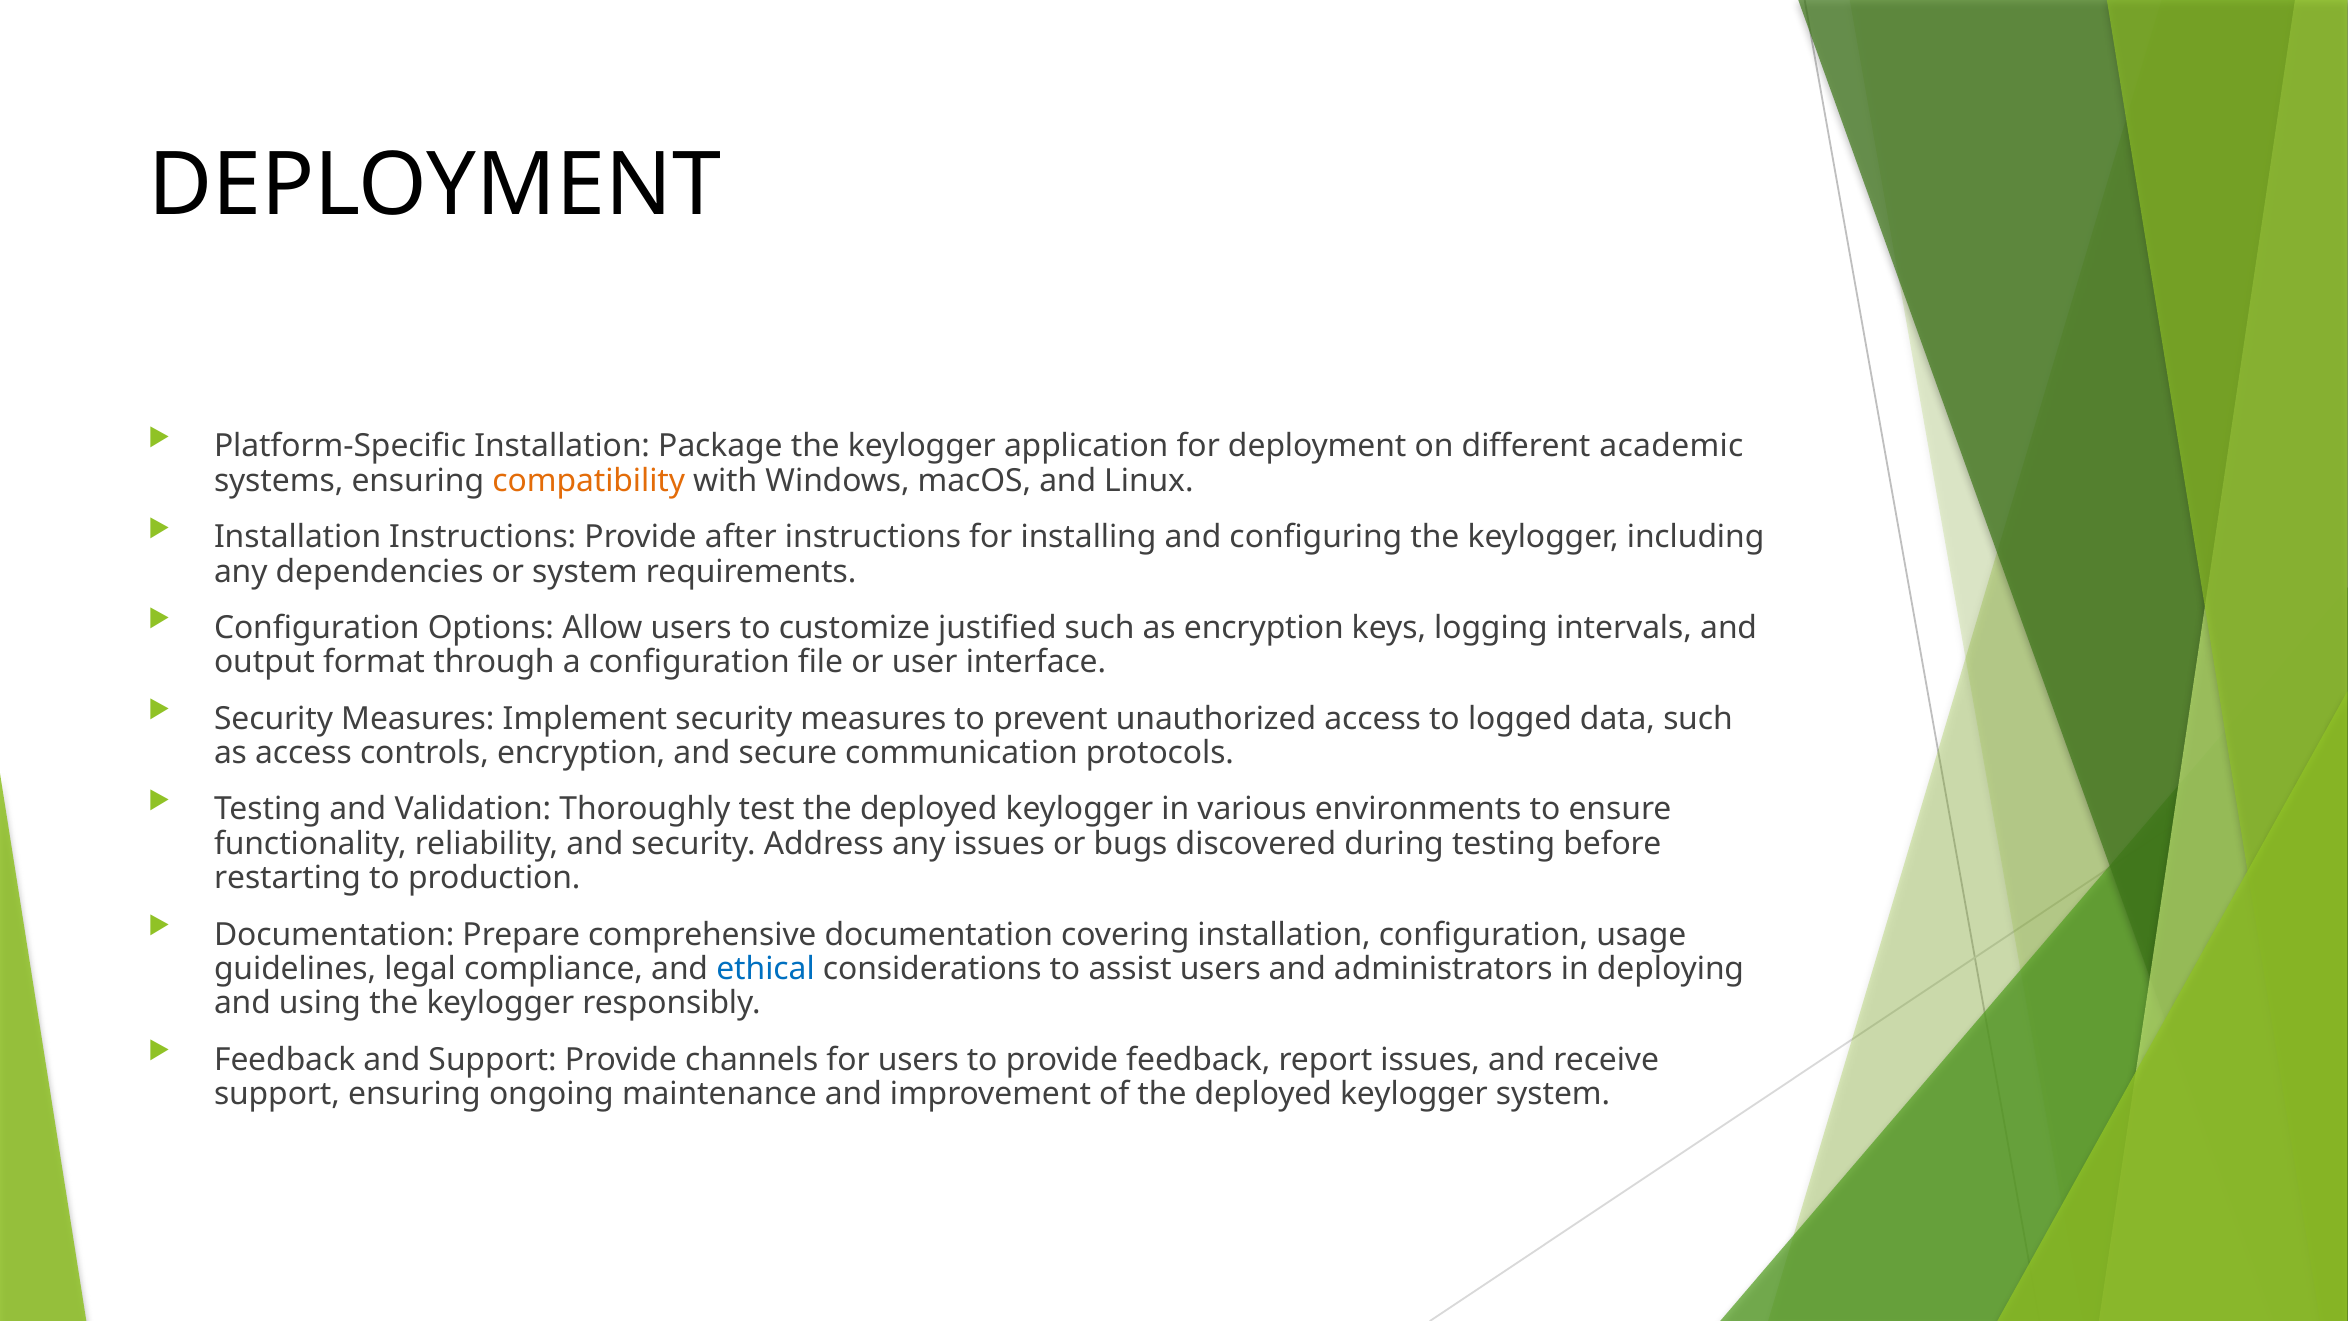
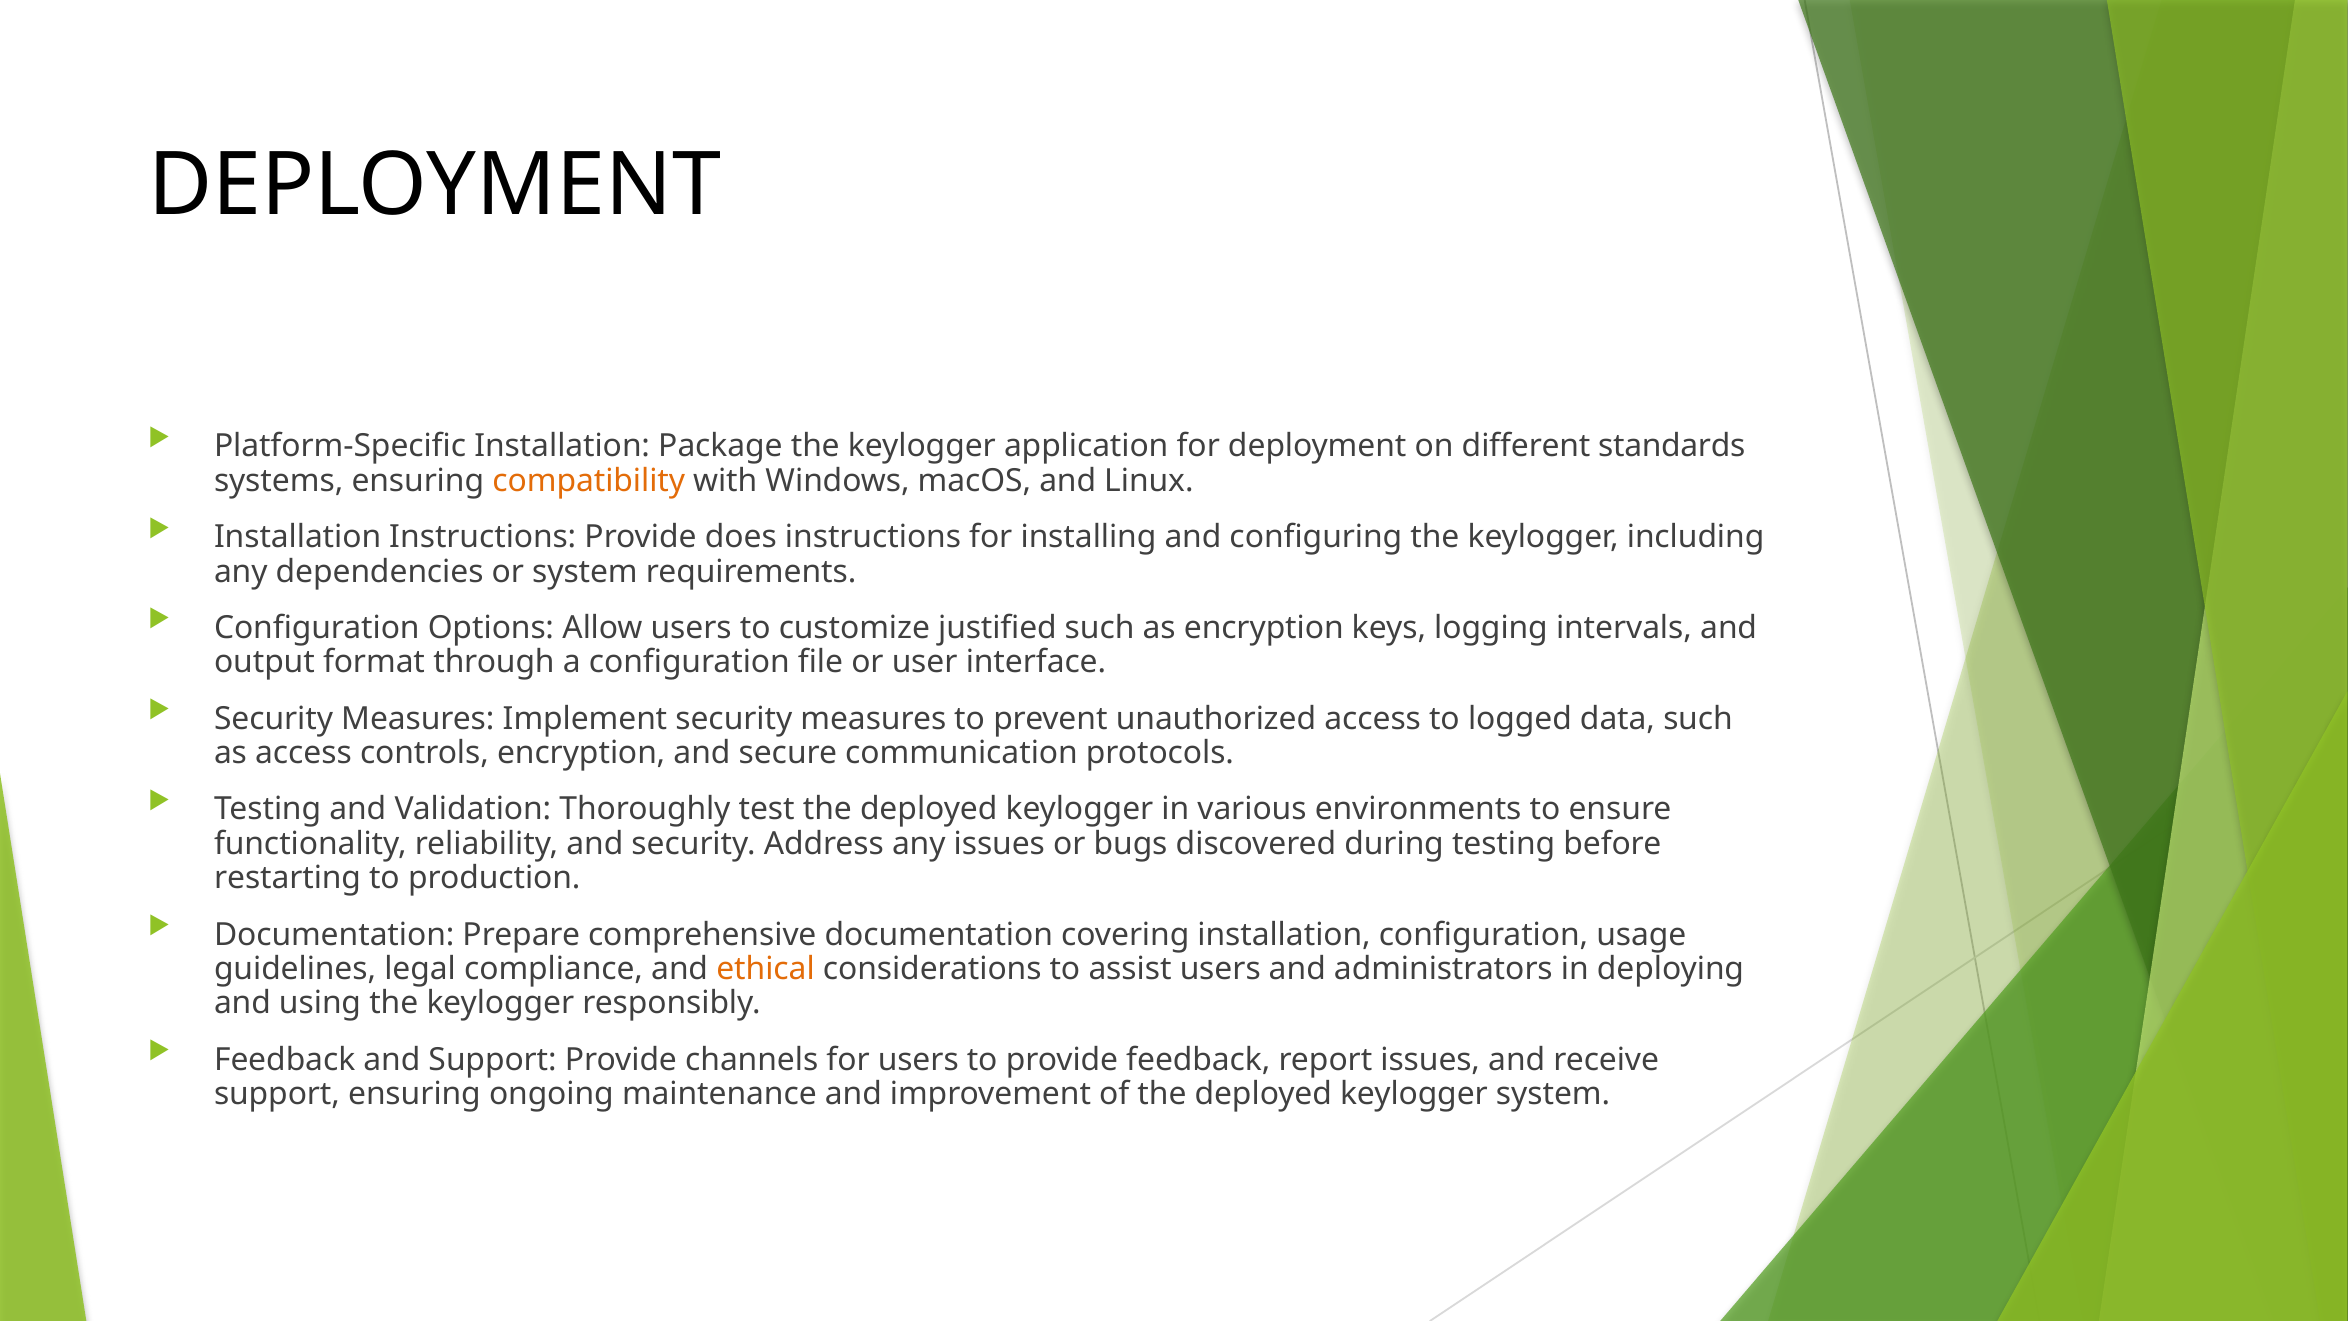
academic: academic -> standards (1672, 446)
after: after -> does (741, 537)
ethical colour: blue -> orange (766, 969)
